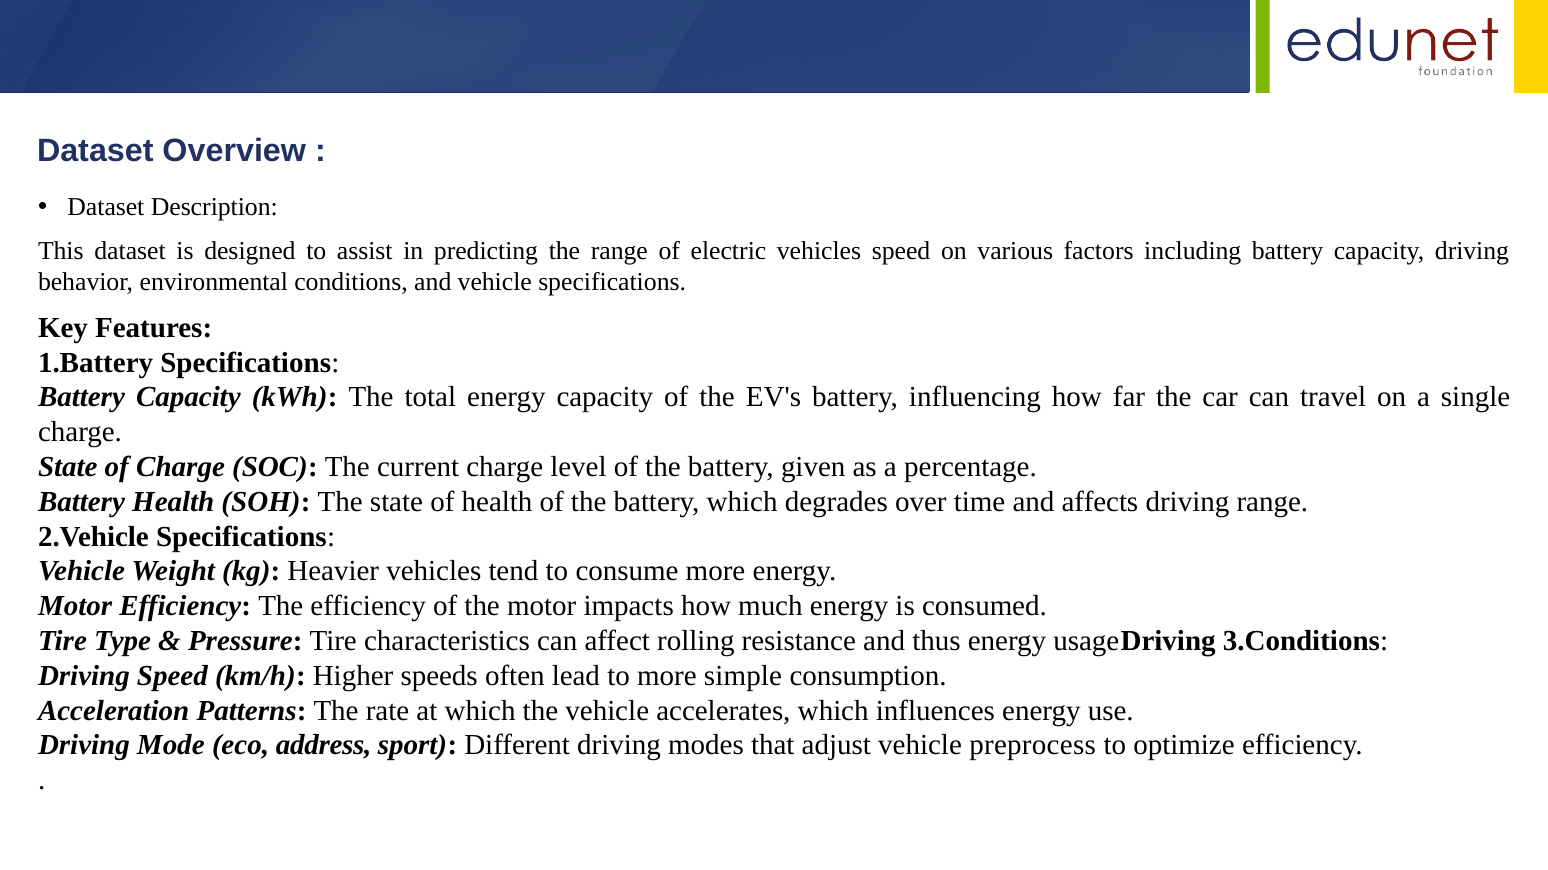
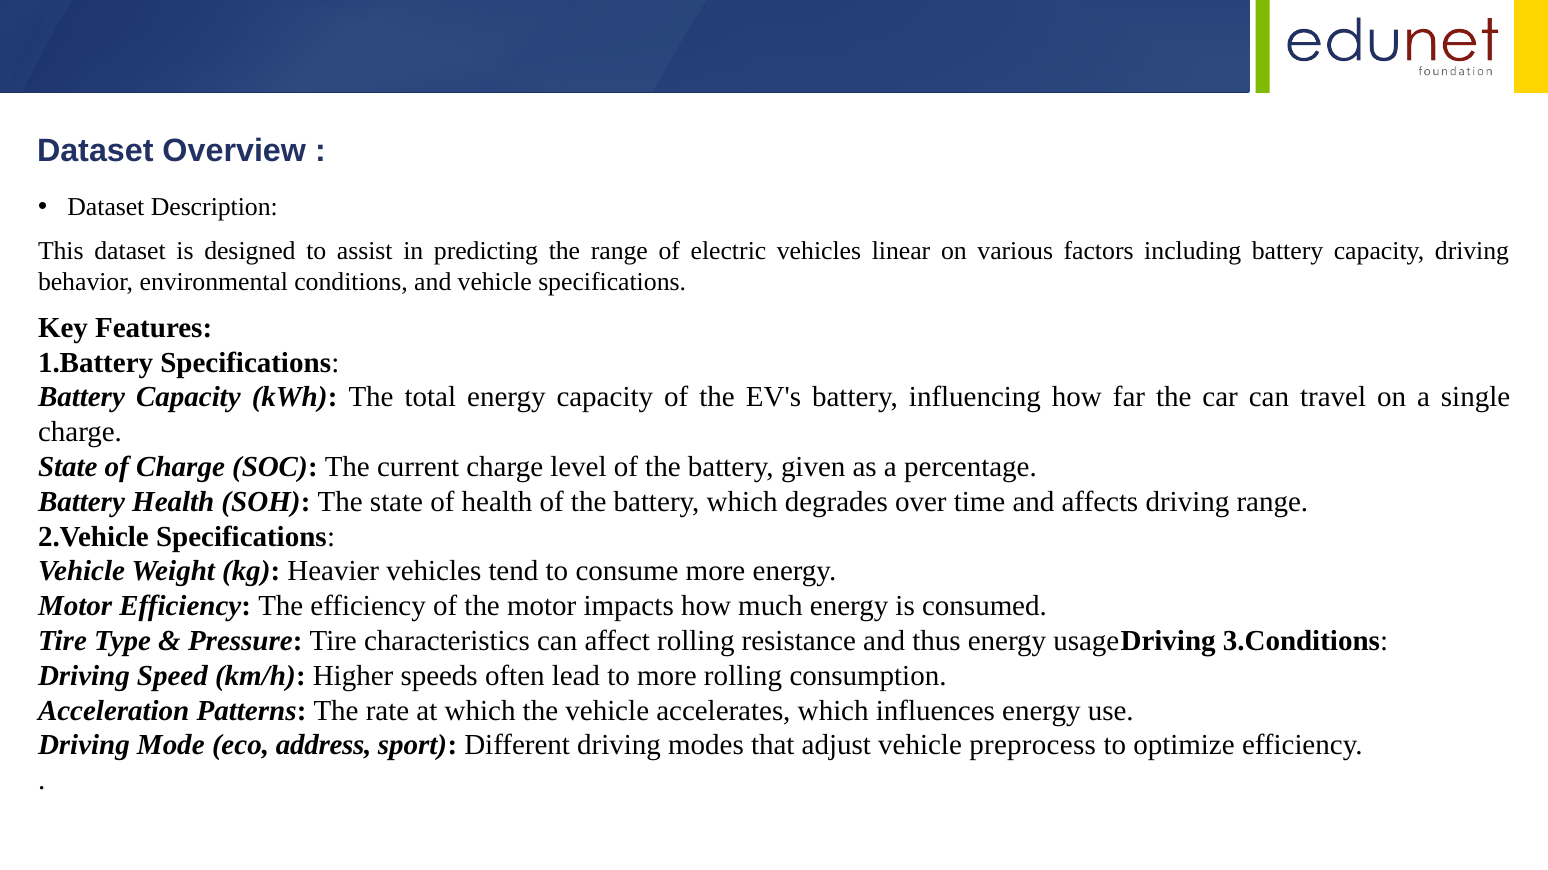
vehicles speed: speed -> linear (901, 251)
more simple: simple -> rolling (743, 676)
